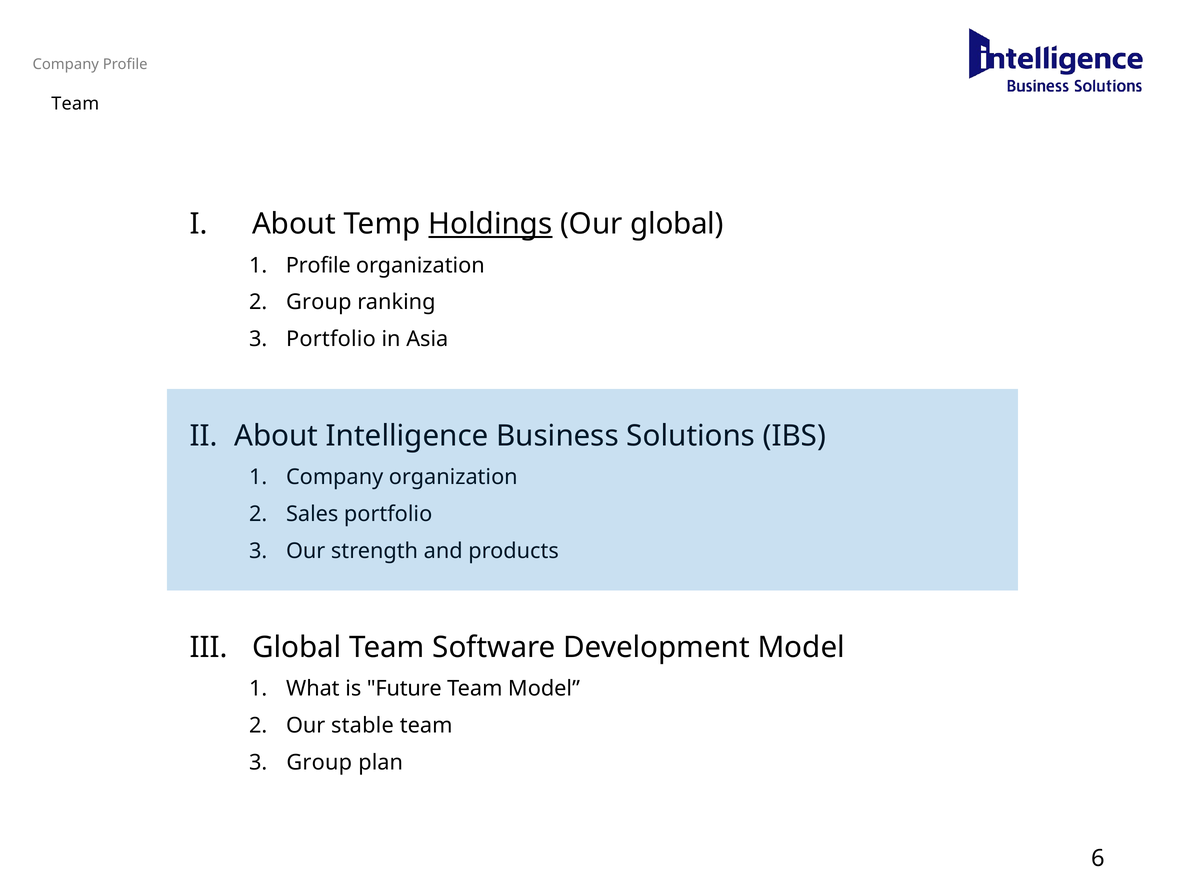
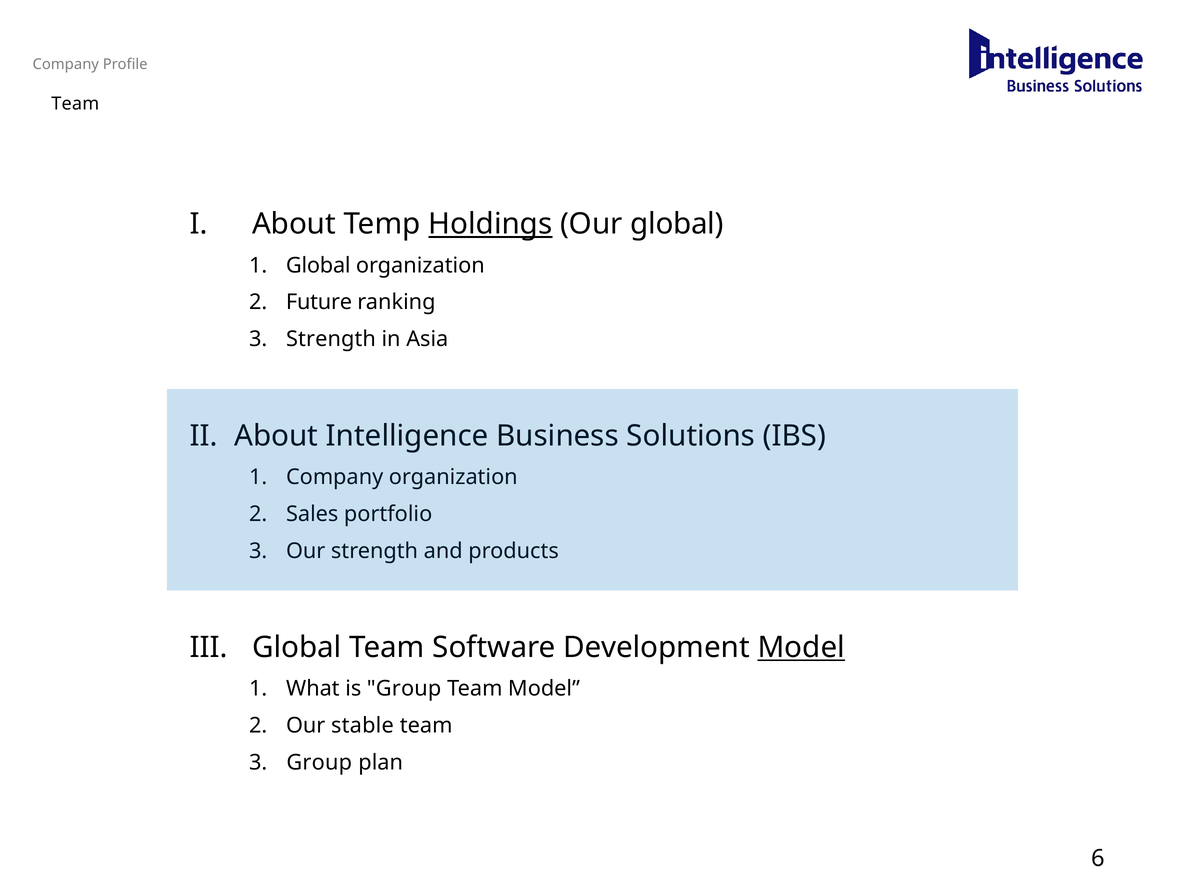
Profile: Profile -> Global (318, 265)
Group: Group -> Future (319, 302)
Portfolio: Portfolio -> Strength (331, 339)
Model underline: none -> present (801, 647)
is Future: Future -> Group (404, 689)
